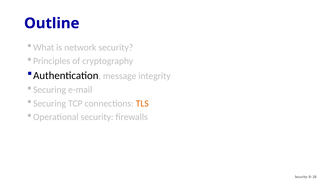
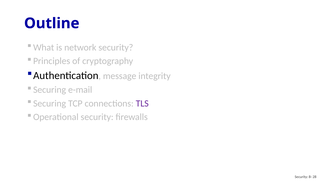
TLS colour: orange -> purple (142, 103)
